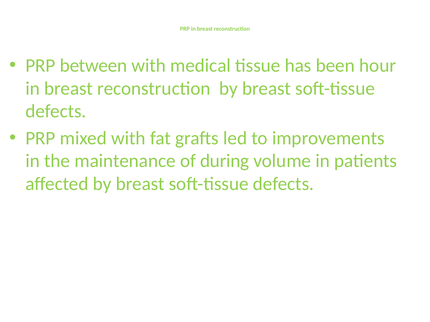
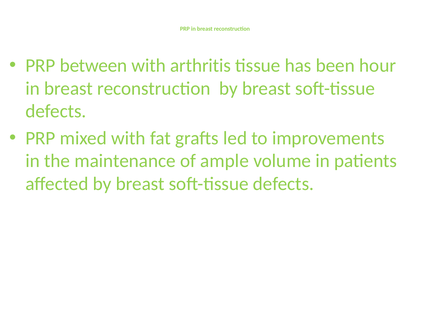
medical: medical -> arthritis (201, 66)
during: during -> ample (225, 161)
